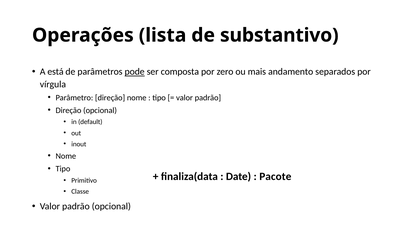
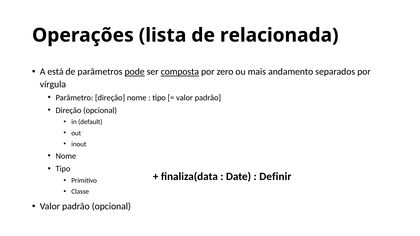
substantivo: substantivo -> relacionada (279, 35)
composta underline: none -> present (180, 72)
Pacote: Pacote -> Definir (275, 177)
